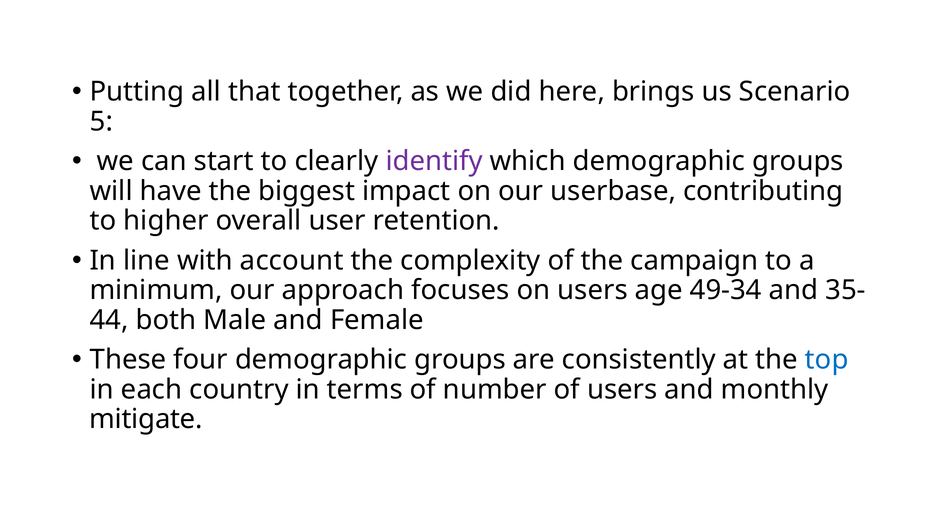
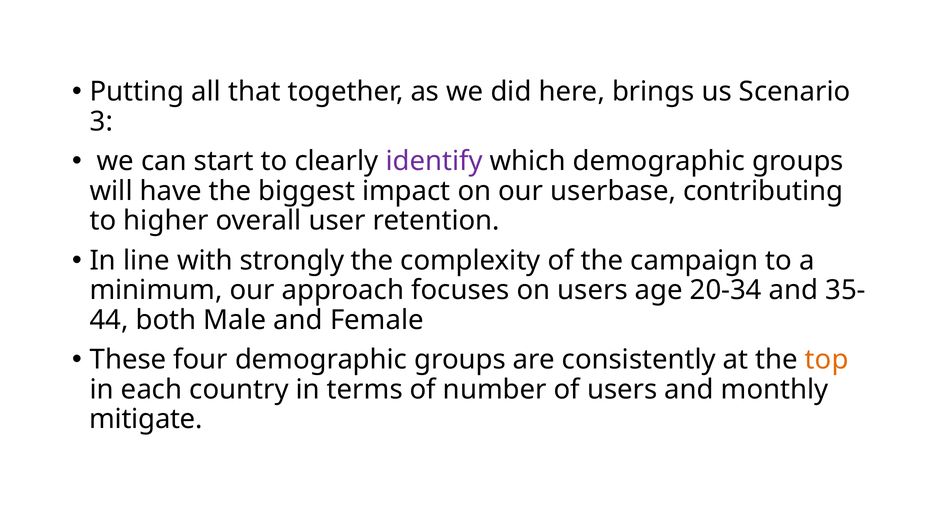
5: 5 -> 3 (101, 122)
account: account -> strongly (292, 260)
49-34: 49-34 -> 20-34 (726, 290)
top colour: blue -> orange (827, 359)
